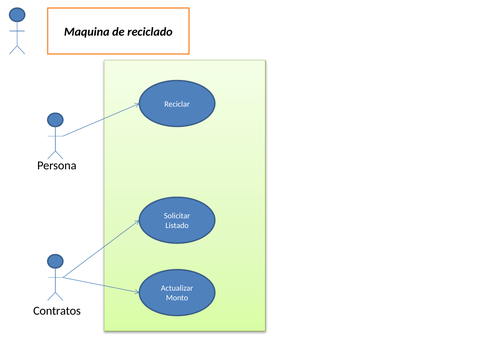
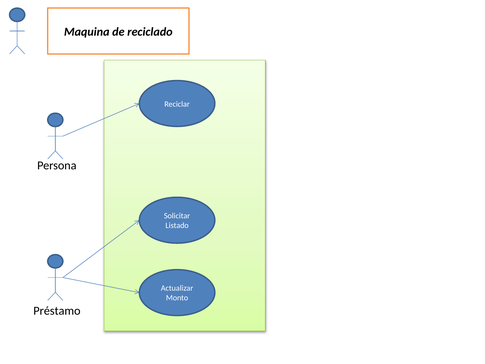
Contratos: Contratos -> Préstamo (57, 311)
